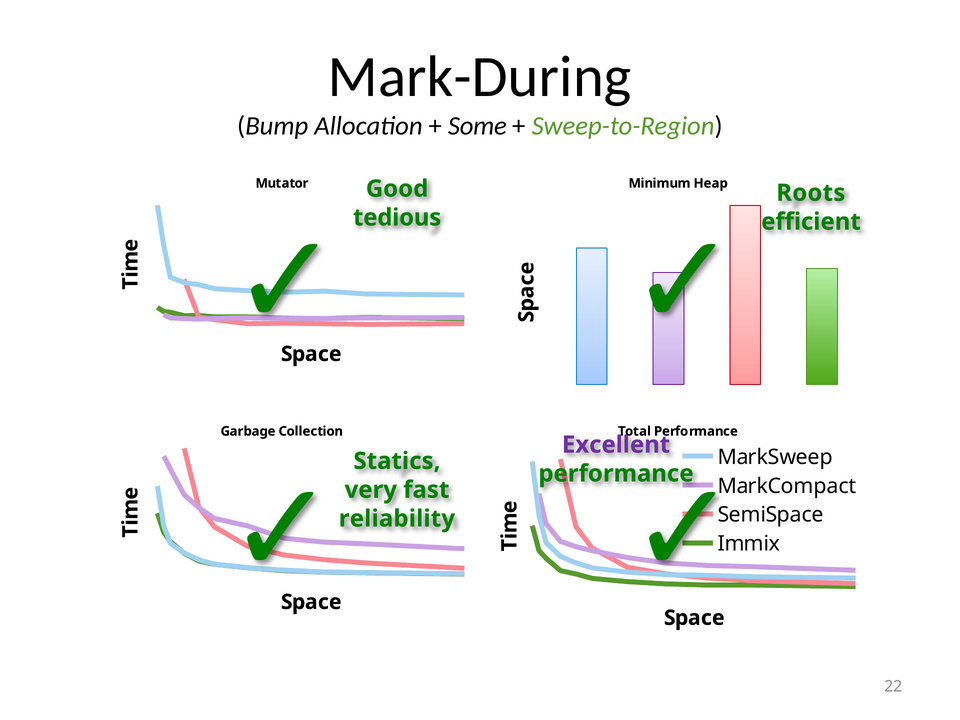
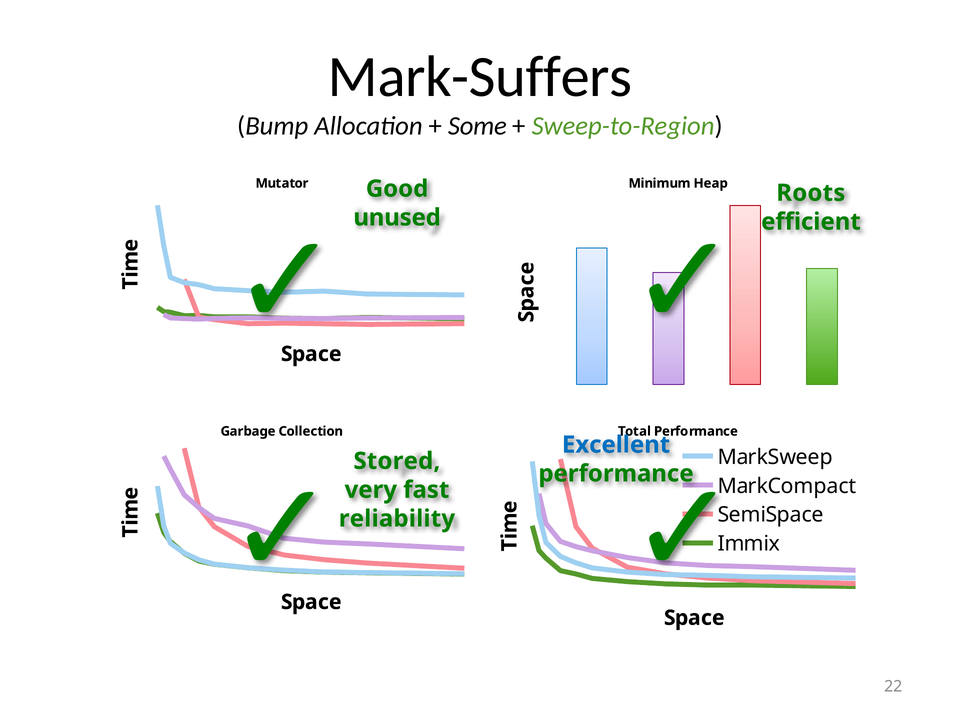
Mark-During: Mark-During -> Mark-Suffers (480, 77)
tedious: tedious -> unused (397, 218)
Excellent colour: purple -> blue (616, 445)
Statics: Statics -> Stored (397, 461)
